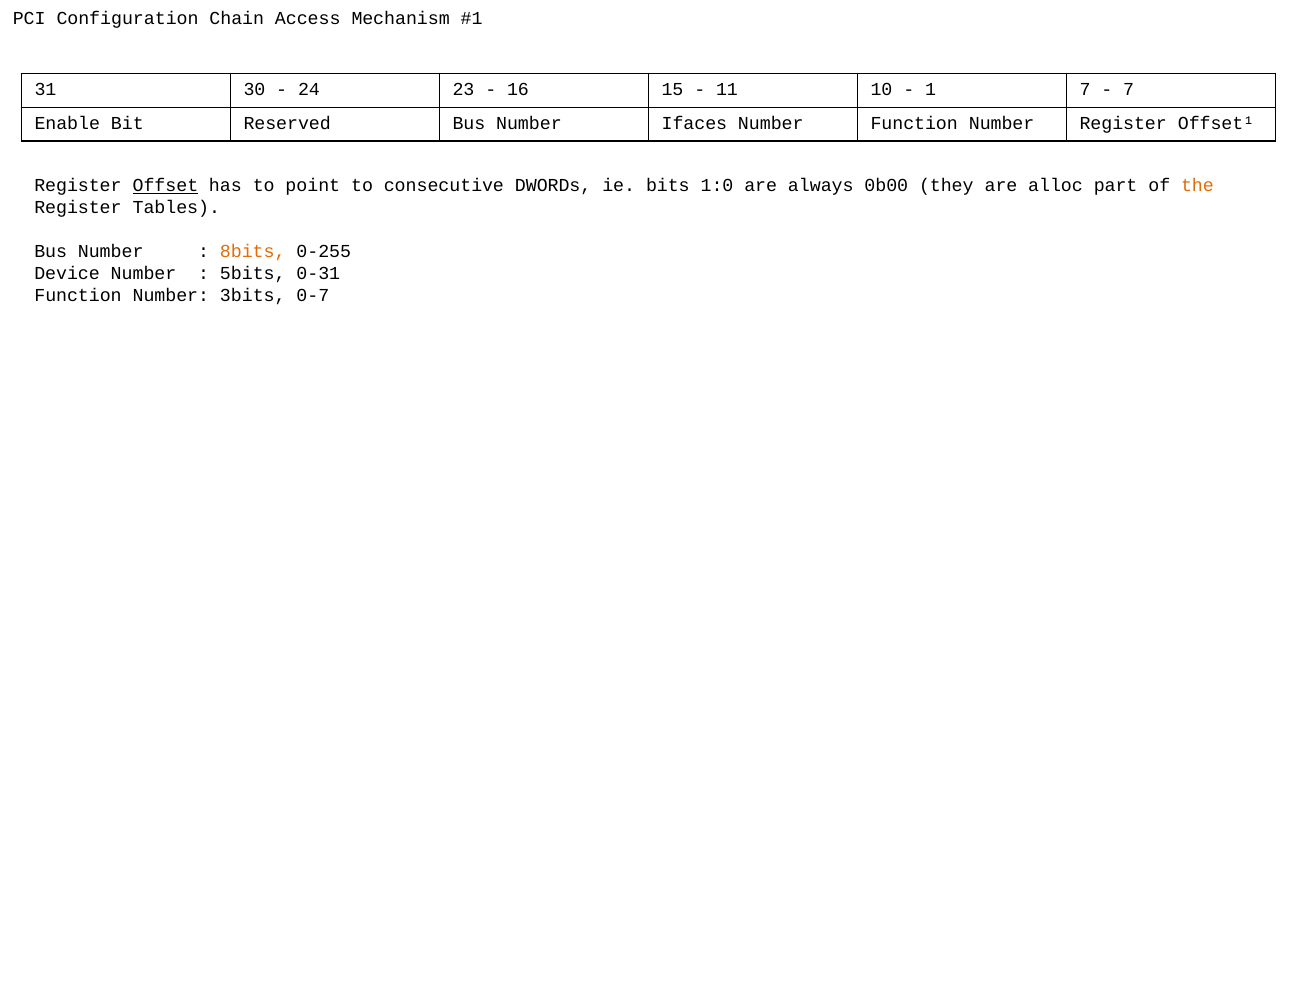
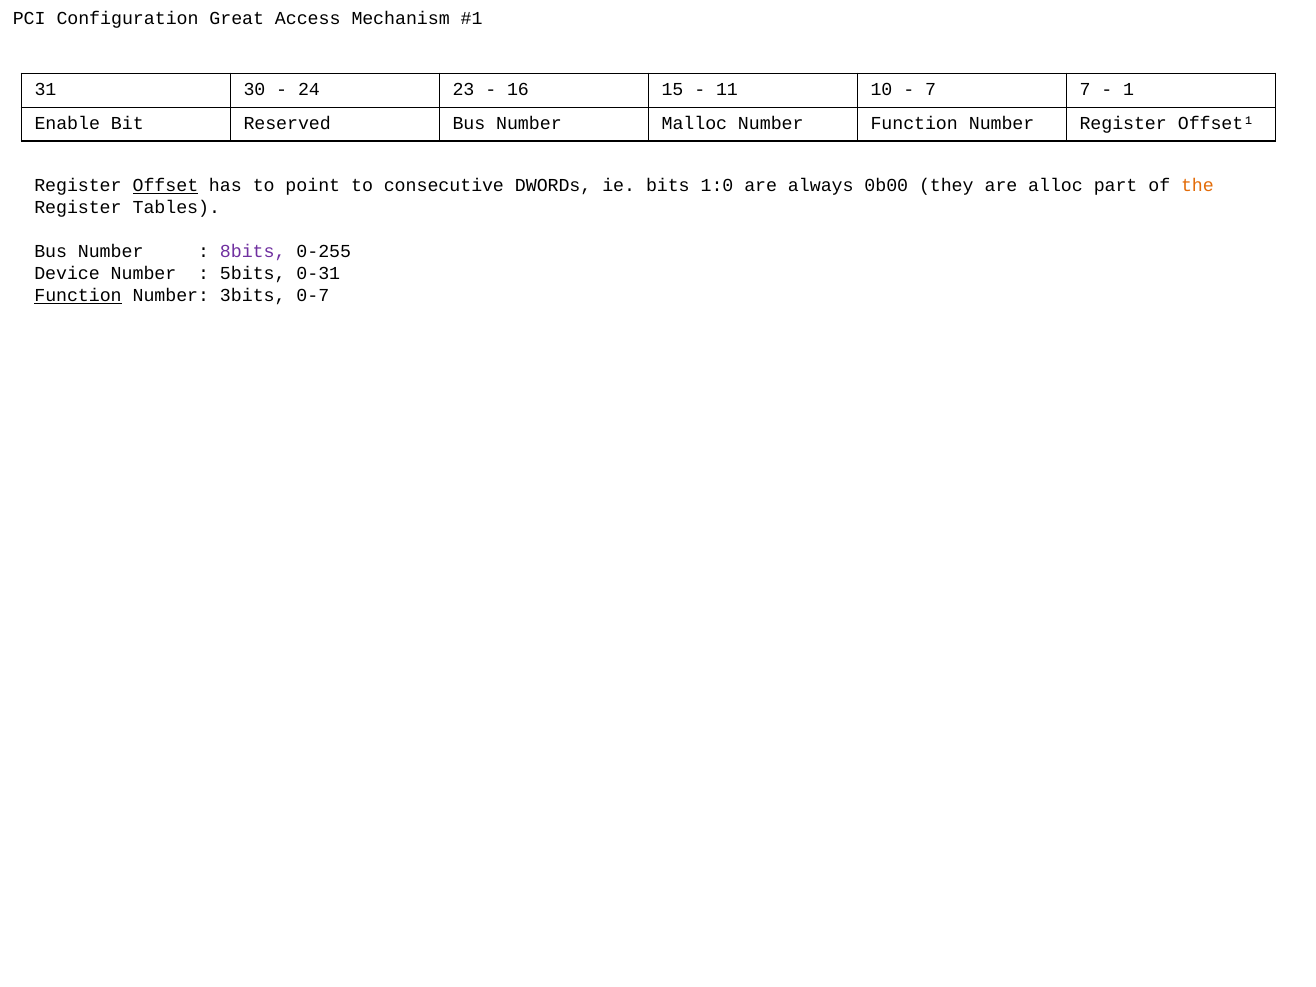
Chain: Chain -> Great (237, 19)
1: 1 -> 7 (931, 89)
7: 7 -> 1 (1129, 89)
Ifaces: Ifaces -> Malloc (694, 123)
8bits colour: orange -> purple (253, 252)
Function underline: none -> present (78, 296)
